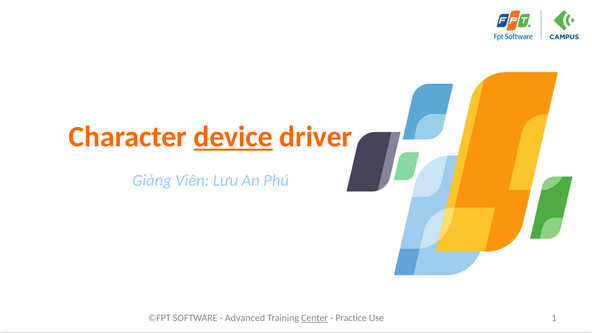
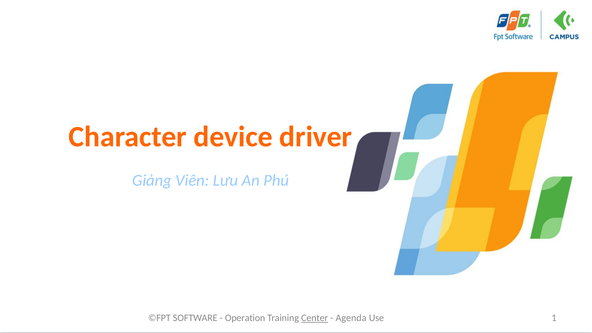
device underline: present -> none (233, 137)
Advanced: Advanced -> Operation (245, 318)
Practice: Practice -> Agenda (351, 318)
